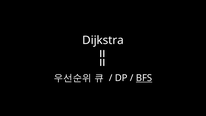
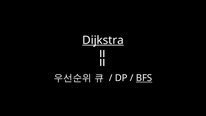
Dijkstra underline: none -> present (103, 40)
